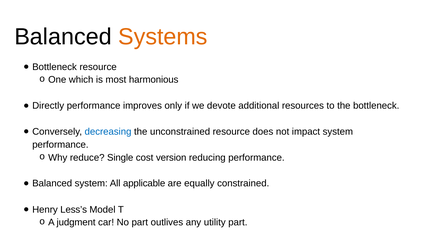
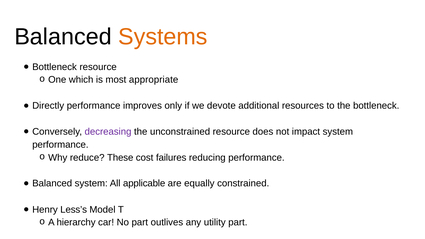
harmonious: harmonious -> appropriate (154, 80)
decreasing colour: blue -> purple (108, 132)
Single: Single -> These (120, 158)
version: version -> failures (171, 158)
judgment: judgment -> hierarchy (76, 223)
